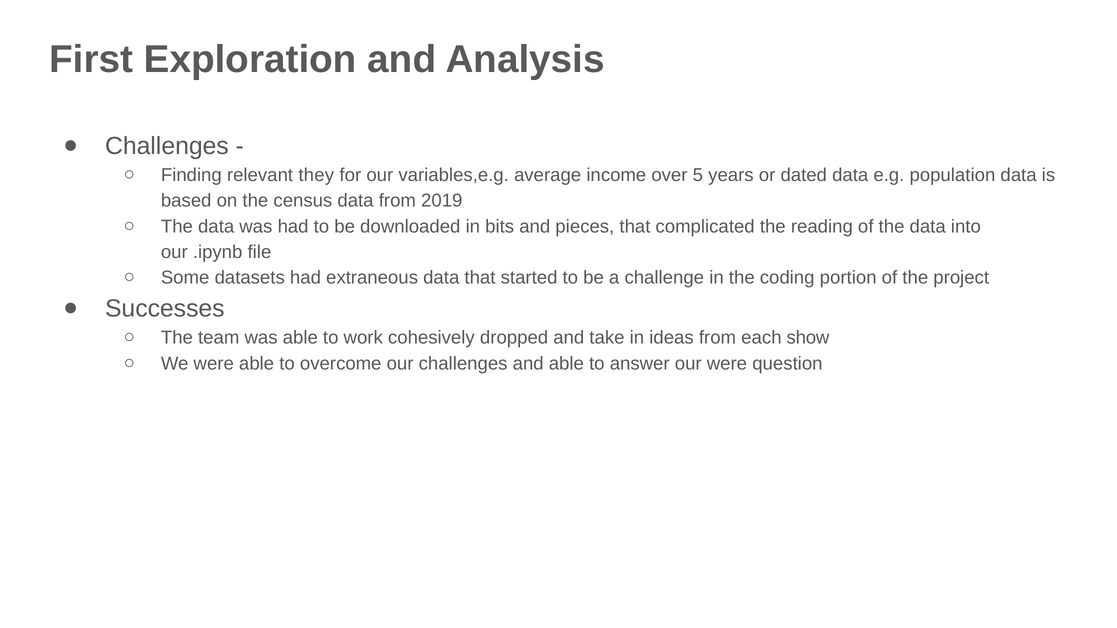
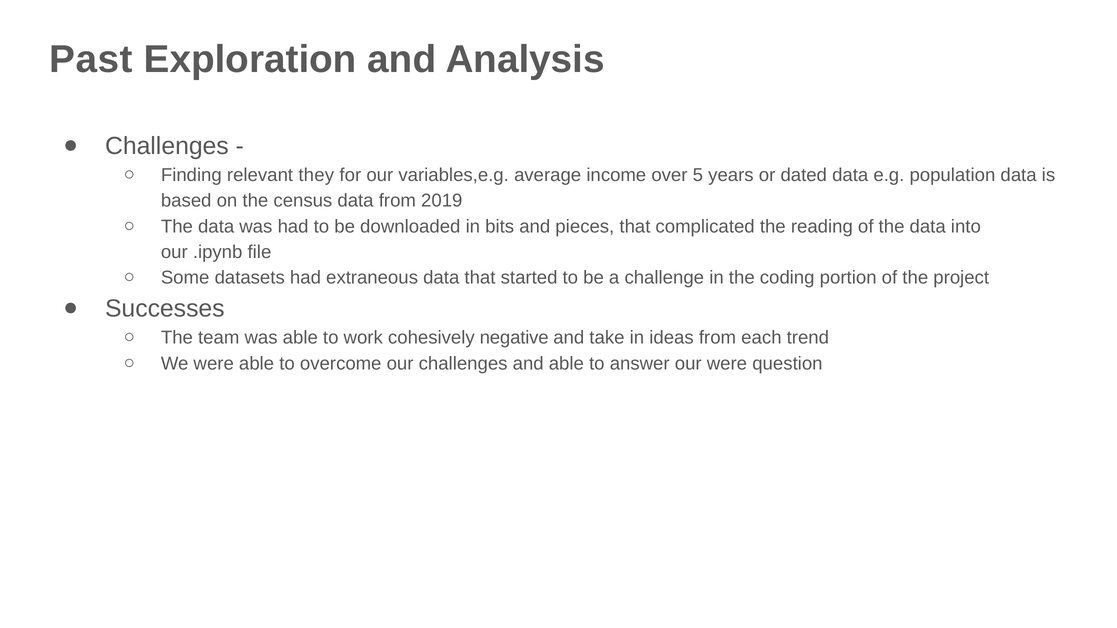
First: First -> Past (91, 60)
dropped: dropped -> negative (514, 338)
show: show -> trend (808, 338)
